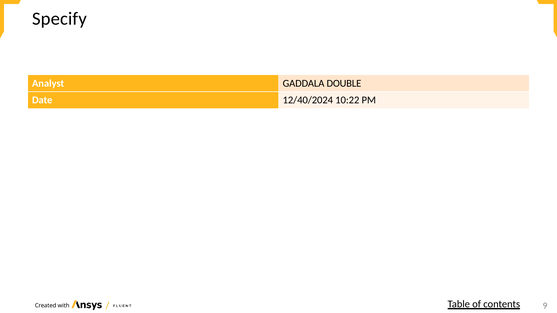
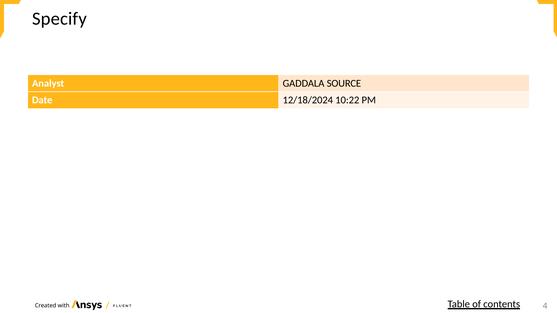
DOUBLE: DOUBLE -> SOURCE (344, 83)
12/40/2024: 12/40/2024 -> 12/18/2024 (308, 100)
9: 9 -> 4 (545, 306)
